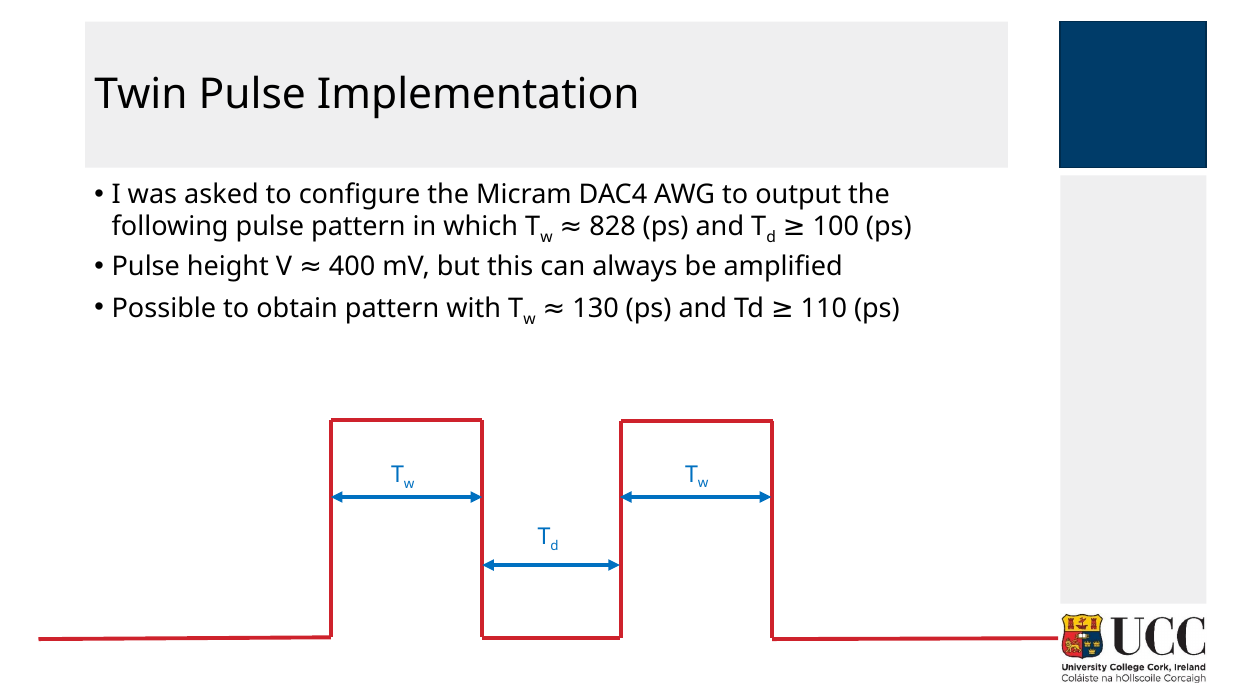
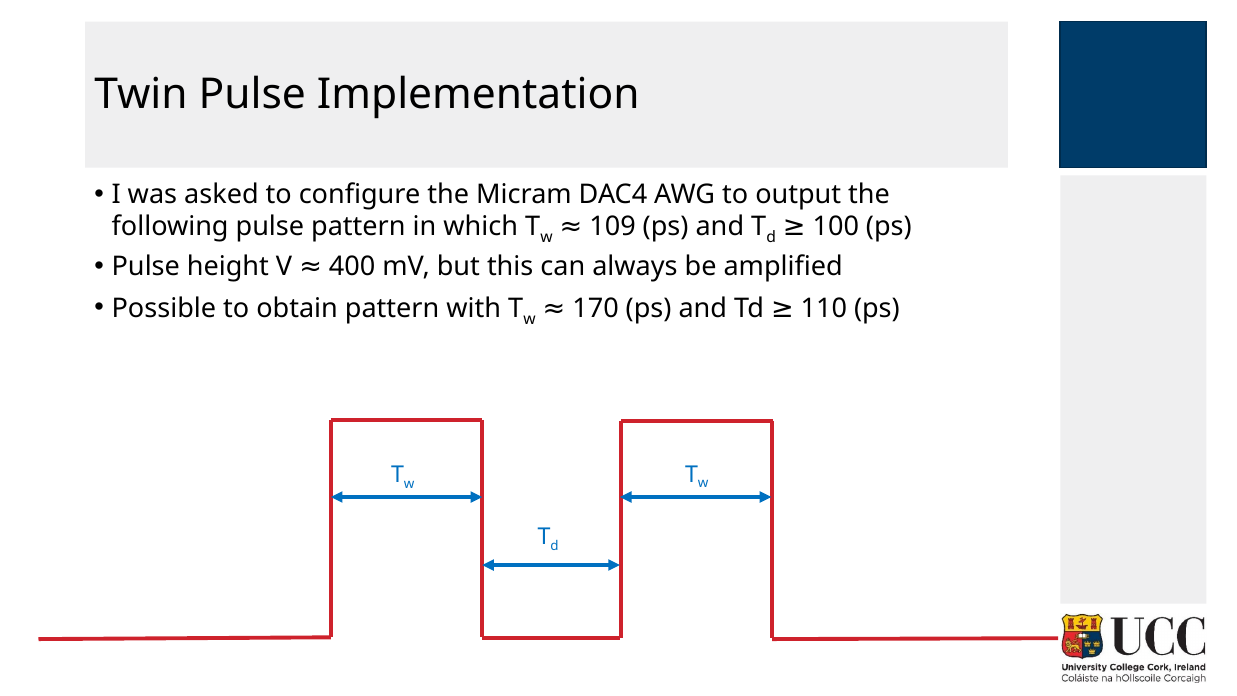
828: 828 -> 109 (613, 227)
130: 130 -> 170 (596, 309)
